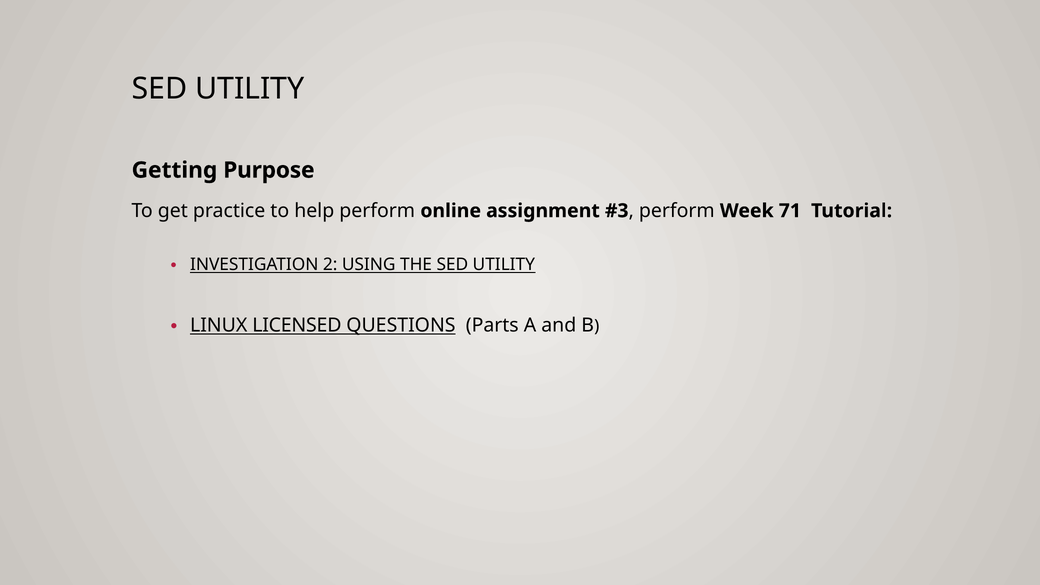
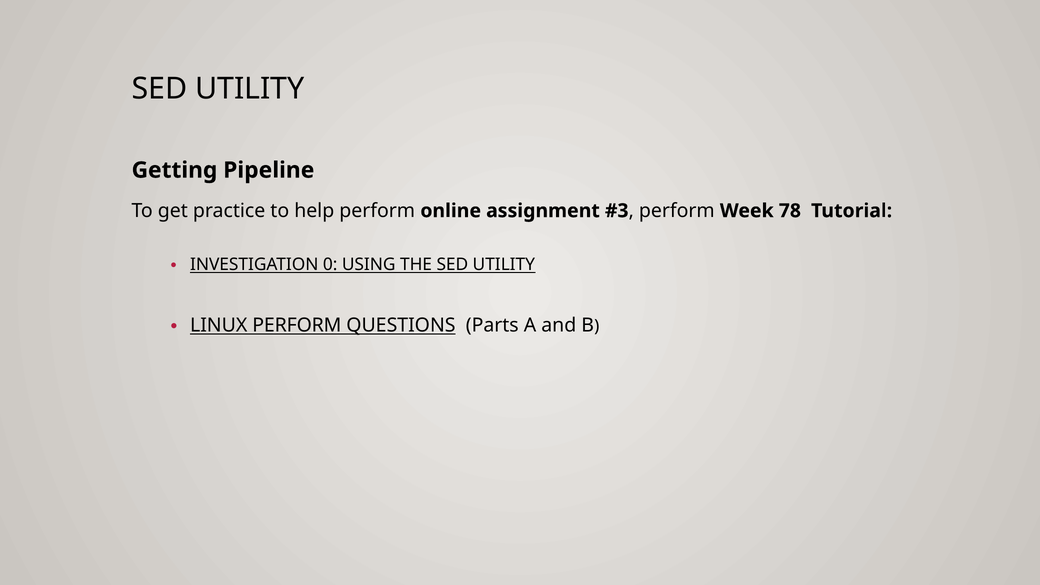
Purpose: Purpose -> Pipeline (269, 170)
71: 71 -> 78 (790, 211)
2: 2 -> 0 (330, 265)
LINUX LICENSED: LICENSED -> PERFORM (297, 325)
